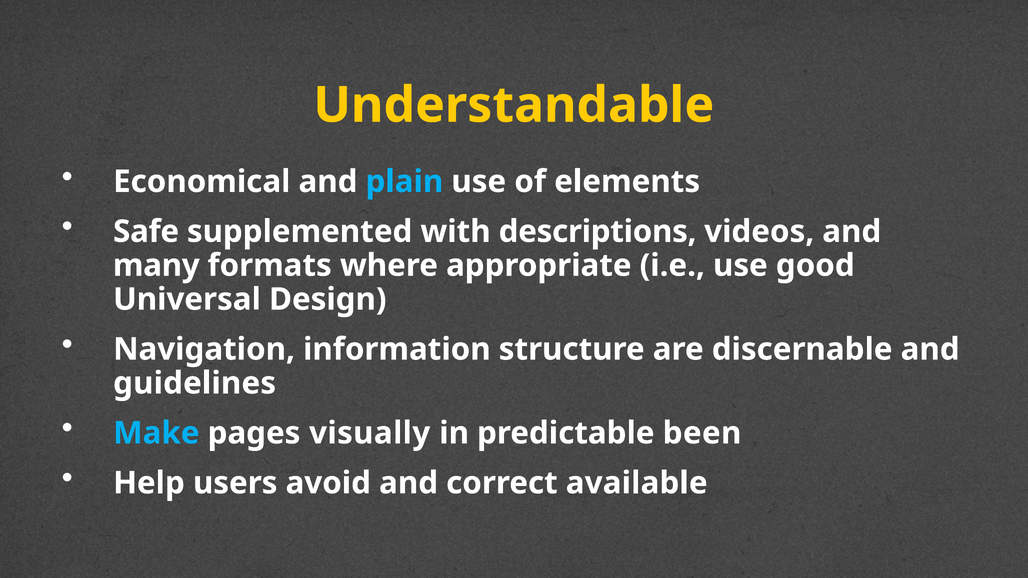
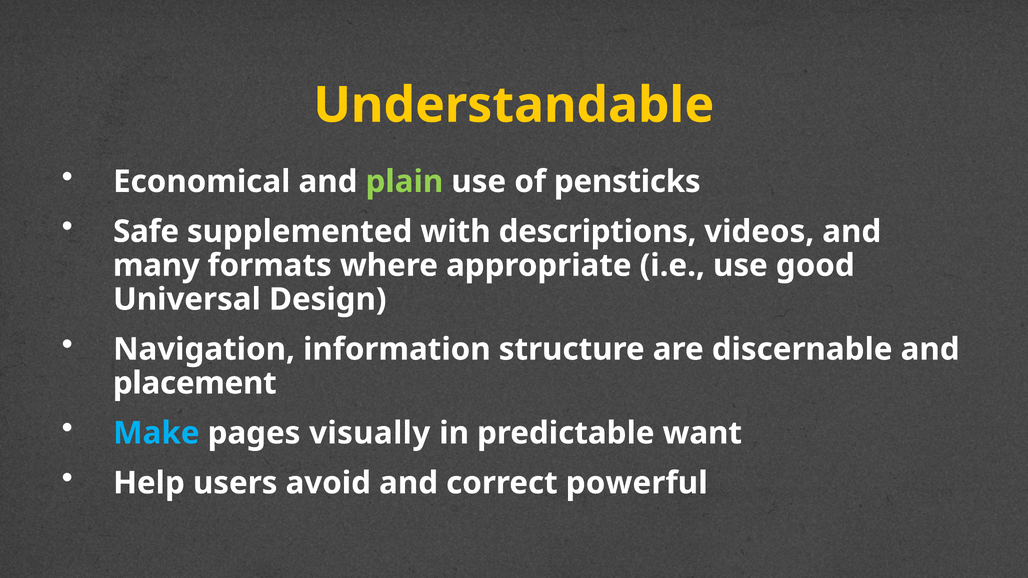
plain colour: light blue -> light green (404, 182)
elements: elements -> pensticks (627, 182)
guidelines: guidelines -> placement (195, 383)
been: been -> want (702, 433)
available: available -> powerful (637, 483)
